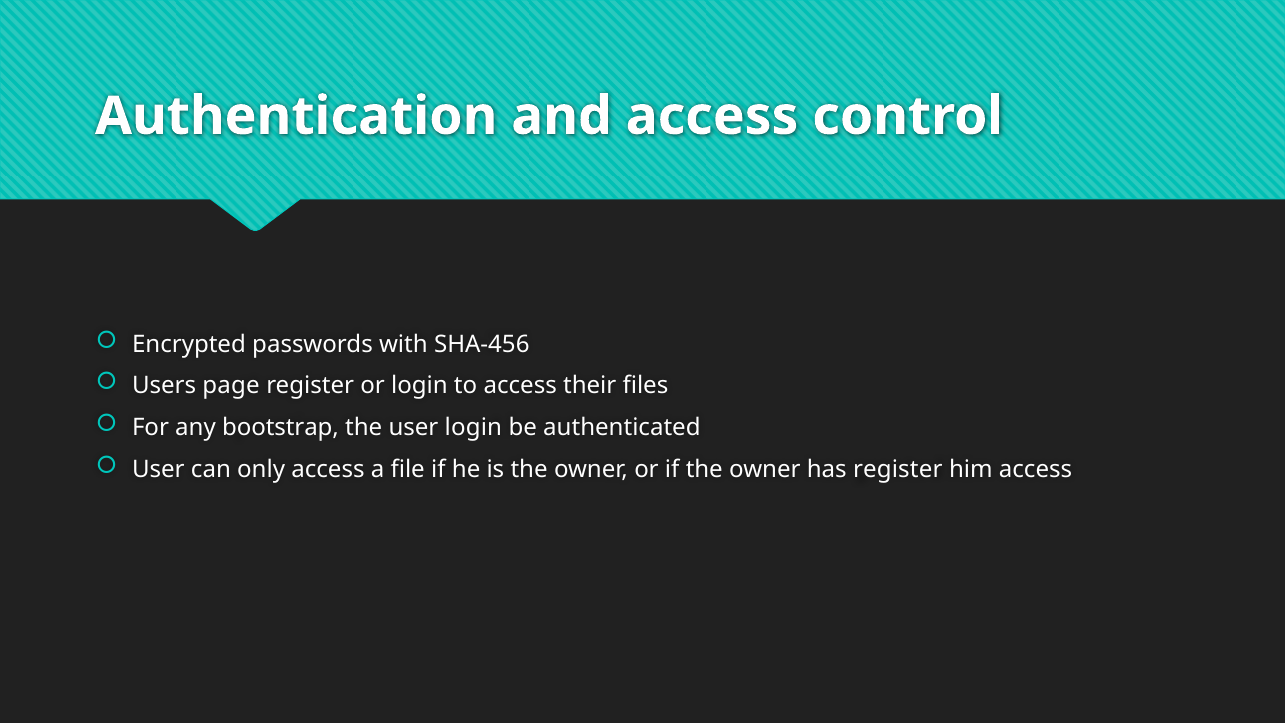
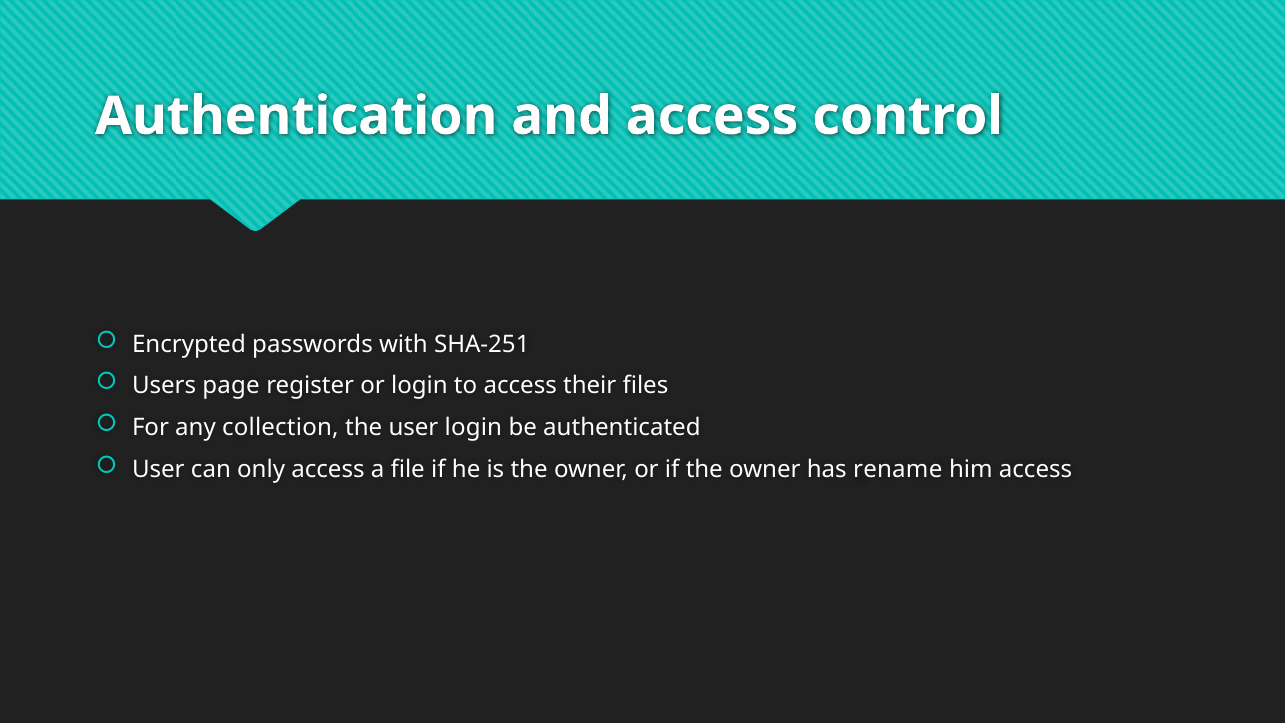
SHA-456: SHA-456 -> SHA-251 (482, 344)
bootstrap: bootstrap -> collection (280, 428)
has register: register -> rename (898, 469)
